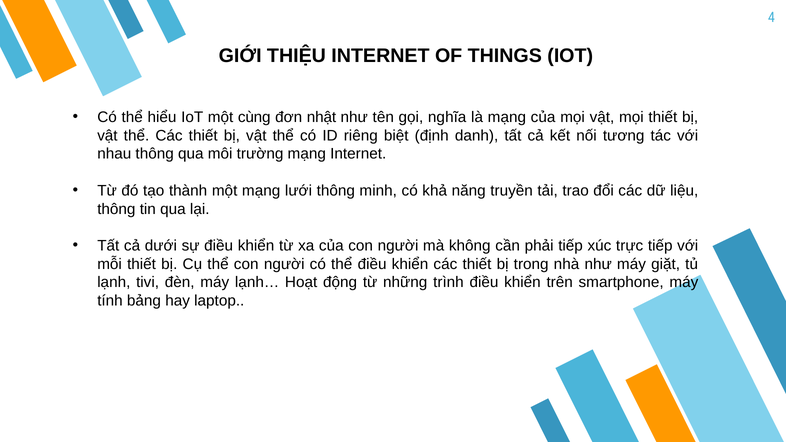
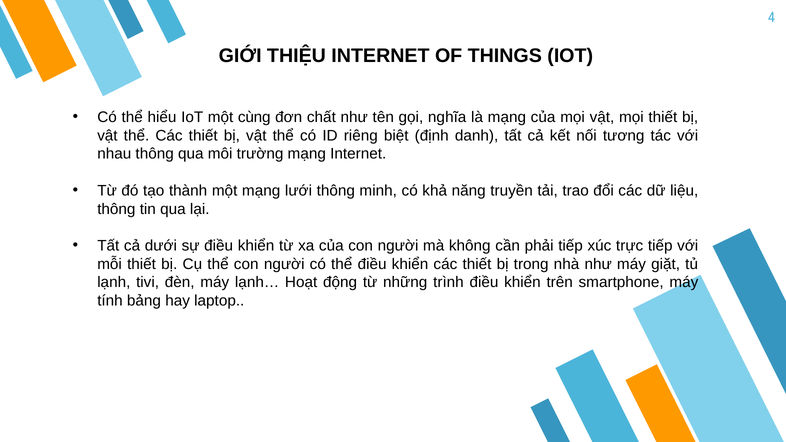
nhật: nhật -> chất (321, 117)
